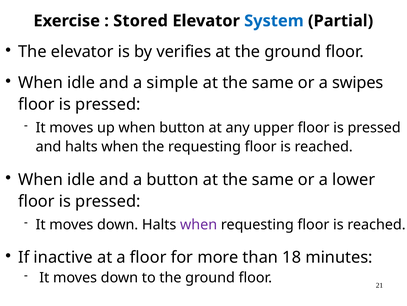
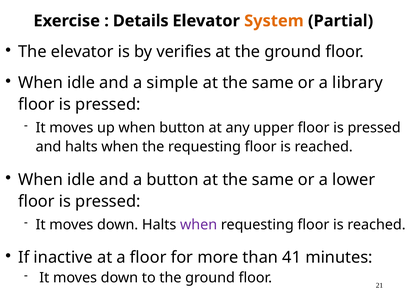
Stored: Stored -> Details (141, 21)
System colour: blue -> orange (274, 21)
swipes: swipes -> library (358, 83)
18: 18 -> 41 (292, 257)
